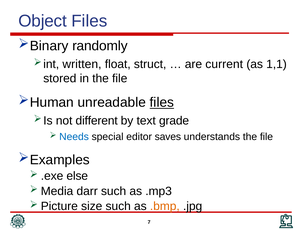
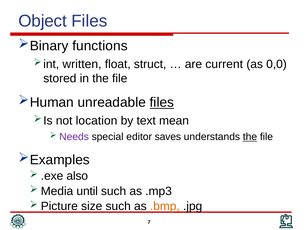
randomly: randomly -> functions (100, 46)
1,1: 1,1 -> 0,0 (277, 64)
different: different -> location (97, 121)
grade: grade -> mean (174, 121)
Needs colour: blue -> purple (74, 137)
the underline: none -> present (250, 137)
else: else -> also (77, 176)
darr: darr -> until (87, 191)
